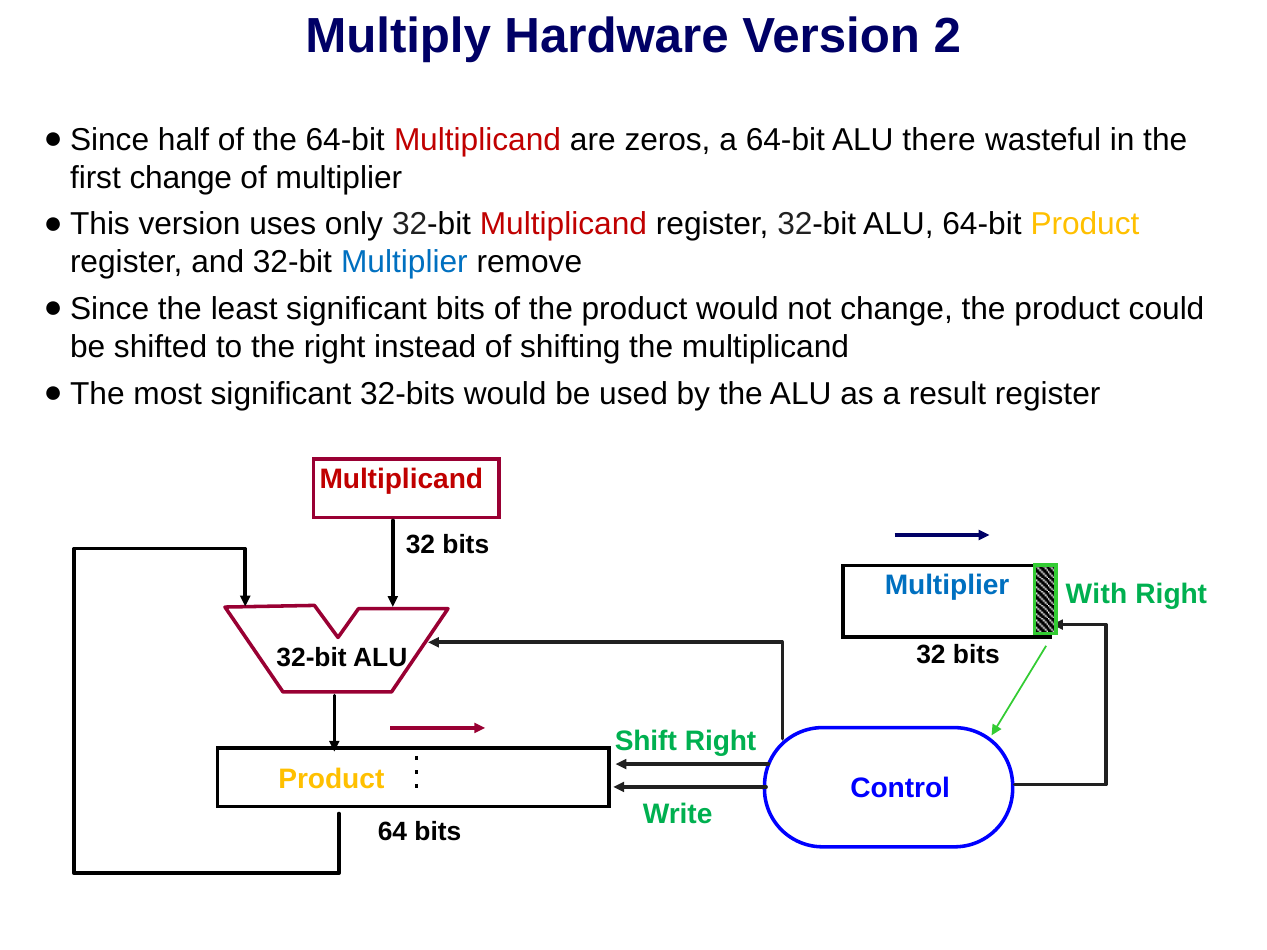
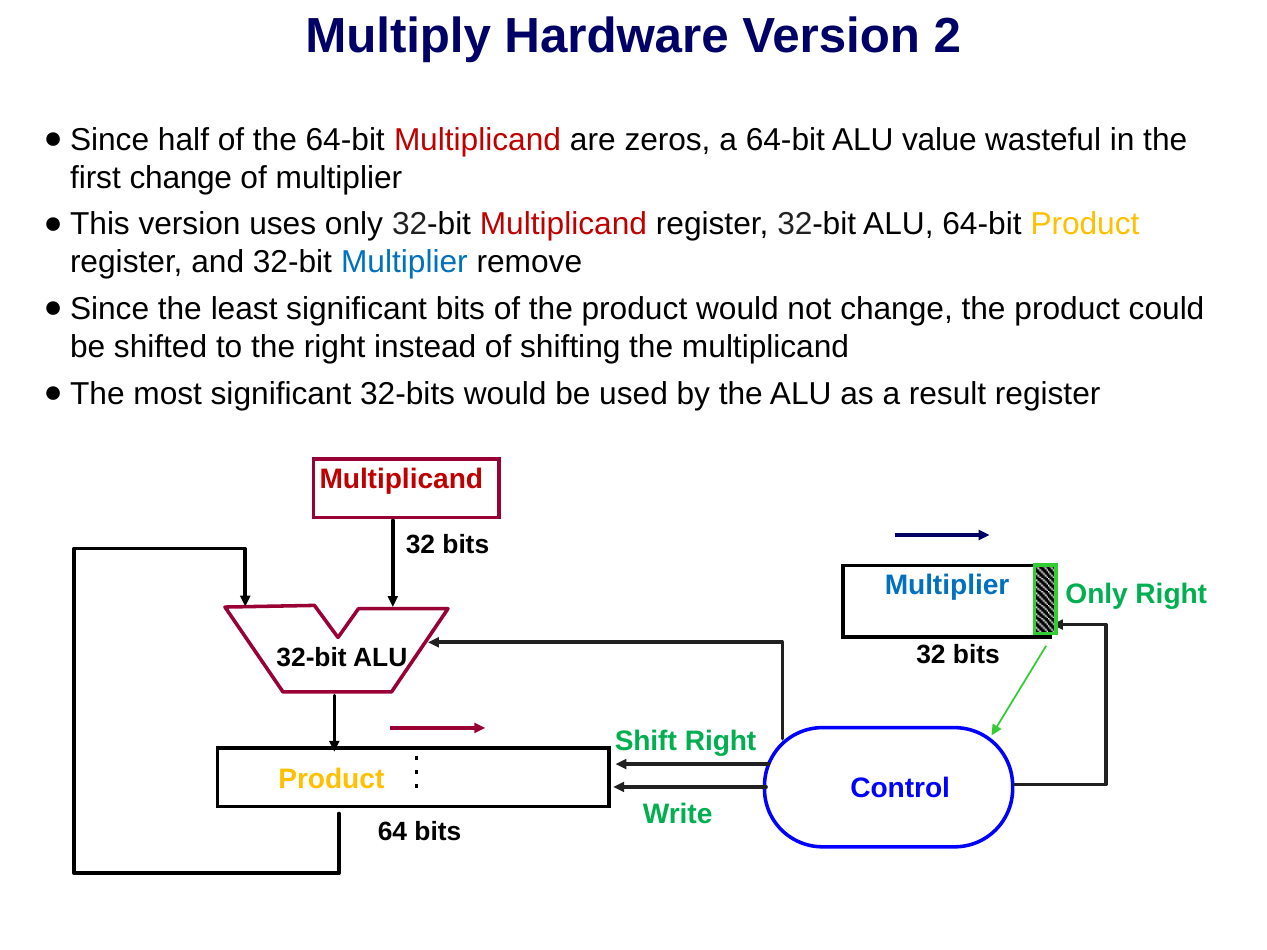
there: there -> value (939, 140)
With: With -> Only (1097, 595)
